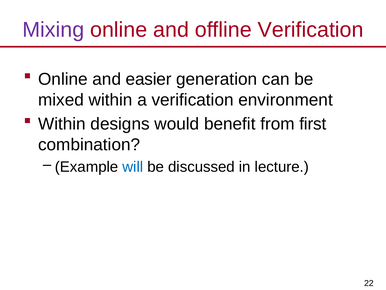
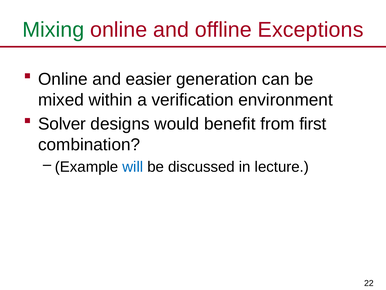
Mixing colour: purple -> green (53, 30)
offline Verification: Verification -> Exceptions (311, 30)
Within: Within -> Solver (62, 124)
